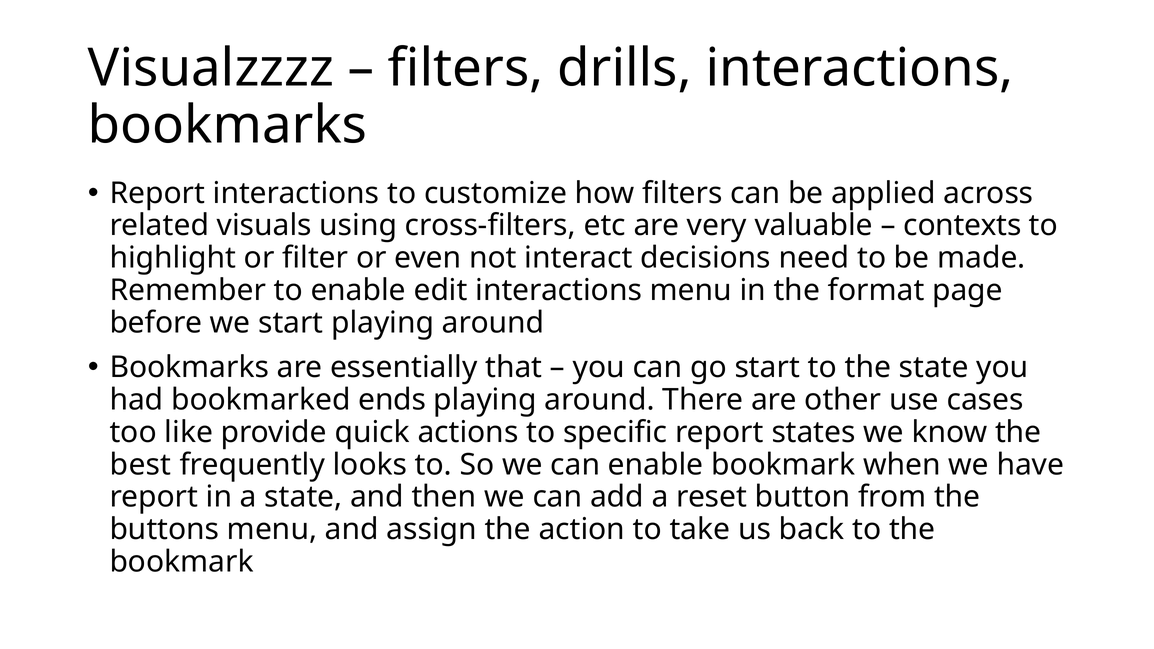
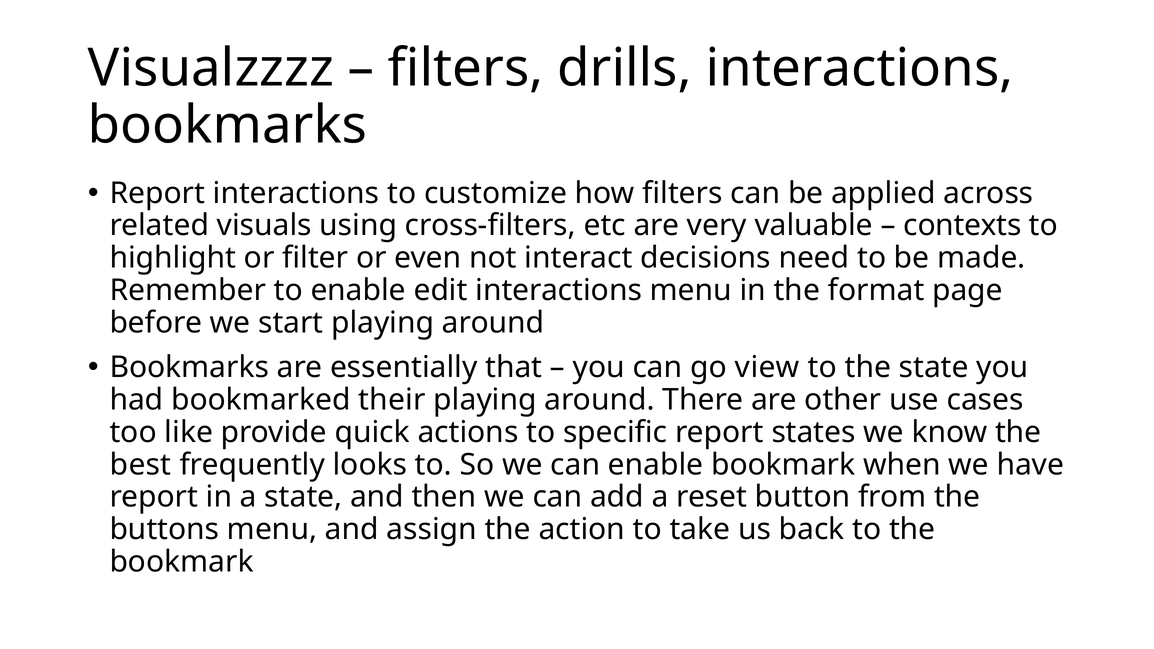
go start: start -> view (767, 367)
ends: ends -> their (392, 400)
